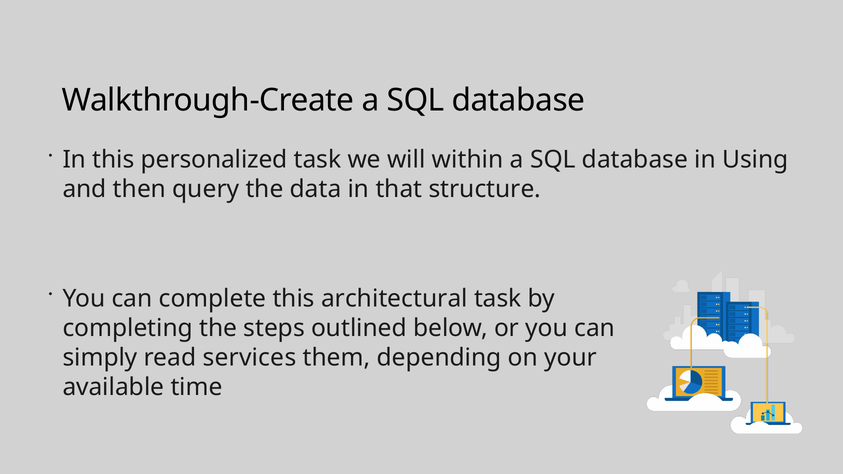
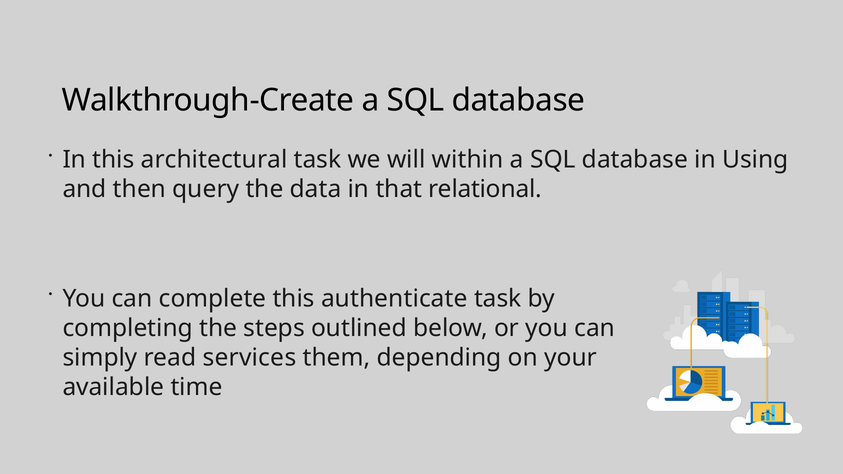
personalized: personalized -> architectural (214, 160)
structure: structure -> relational (485, 189)
architectural: architectural -> authenticate (394, 299)
